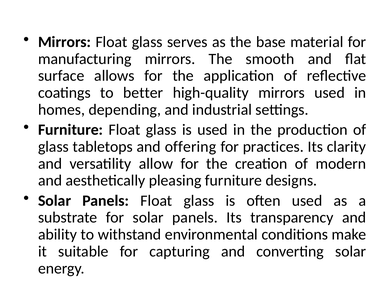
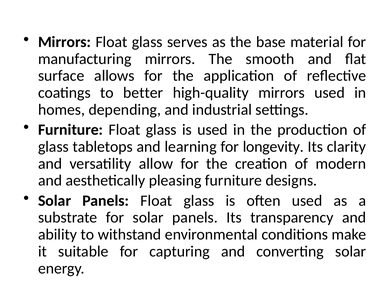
offering: offering -> learning (191, 147)
practices: practices -> longevity (273, 147)
